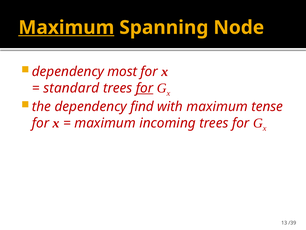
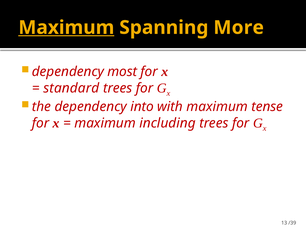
Node: Node -> More (239, 27)
for underline: present -> none (144, 88)
find: find -> into (142, 106)
incoming: incoming -> including (168, 123)
